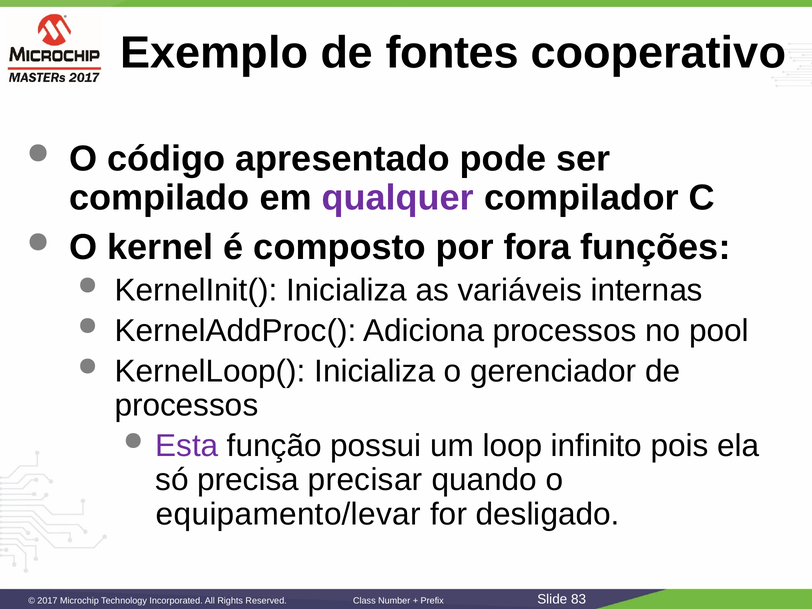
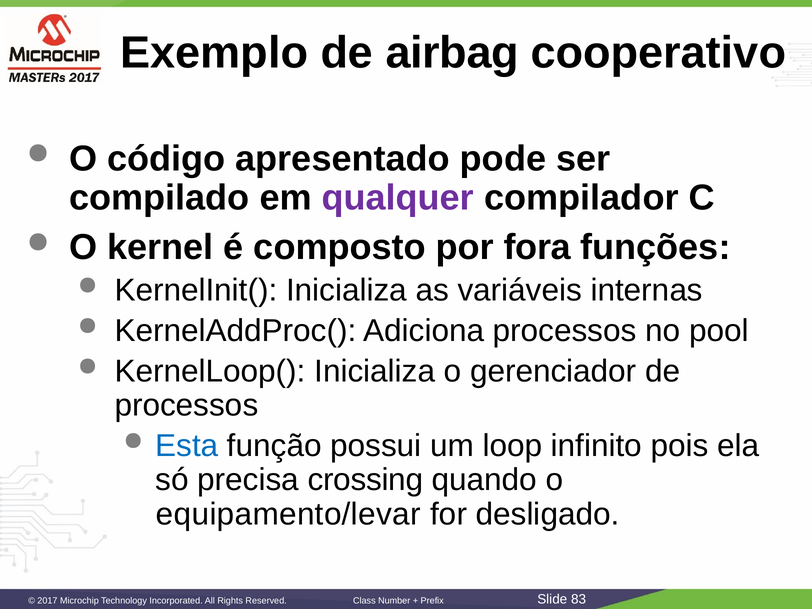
fontes: fontes -> airbag (452, 53)
Esta colour: purple -> blue (187, 446)
precisar: precisar -> crossing (365, 480)
